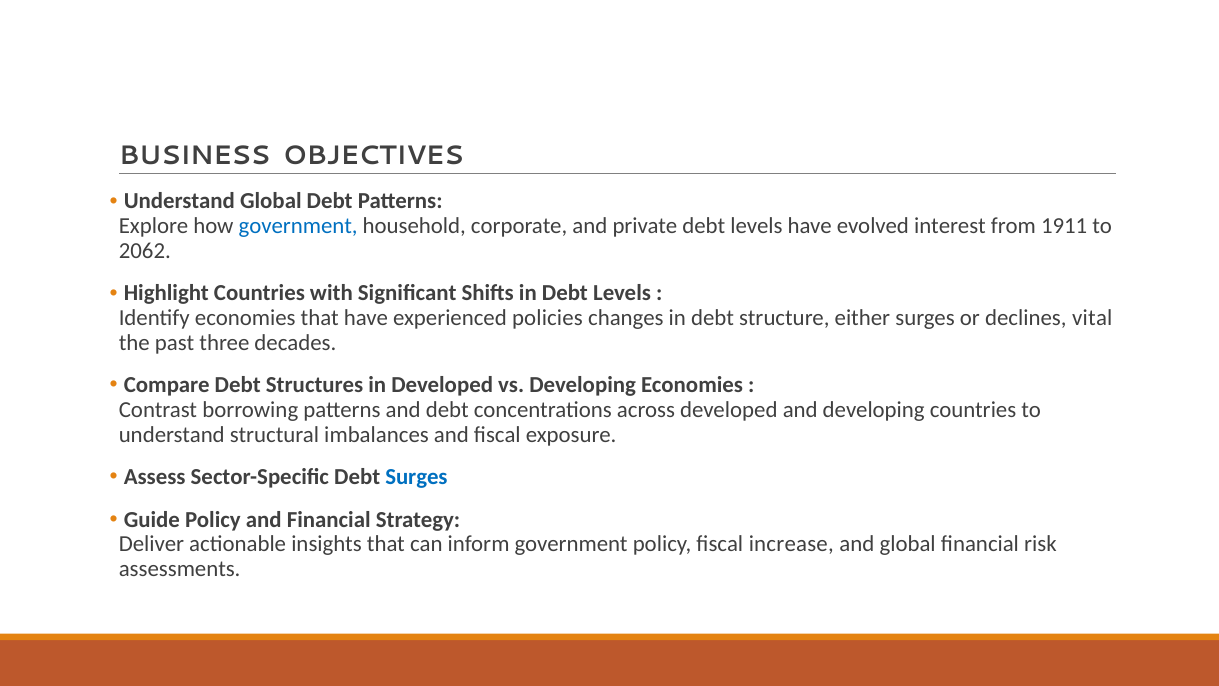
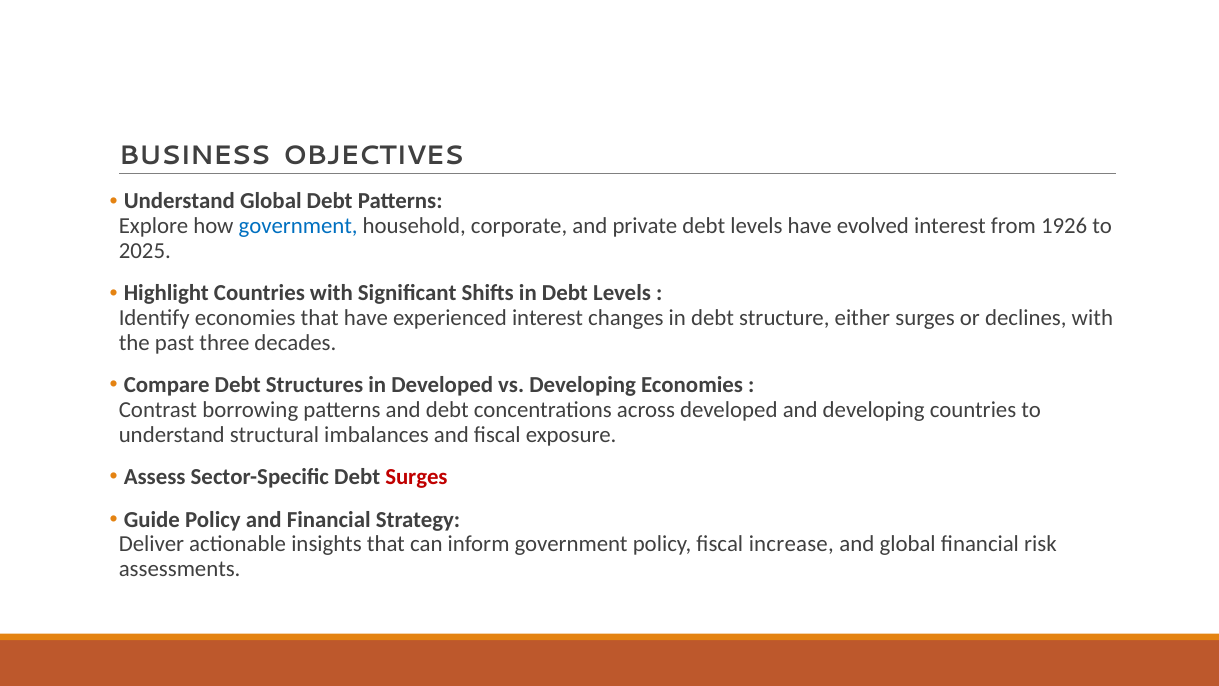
1911: 1911 -> 1926 (1064, 226)
2062: 2062 -> 2025 (145, 251)
experienced policies: policies -> interest (548, 318)
declines vital: vital -> with (1092, 318)
Surges colour: blue -> red (416, 477)
